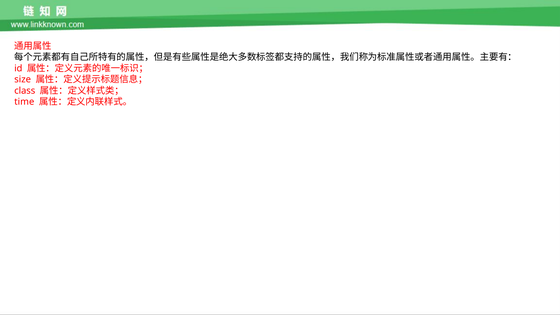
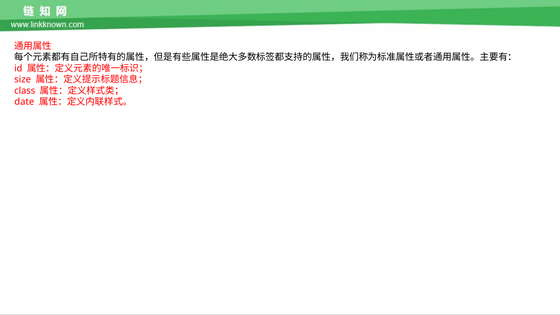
time: time -> date (24, 102)
